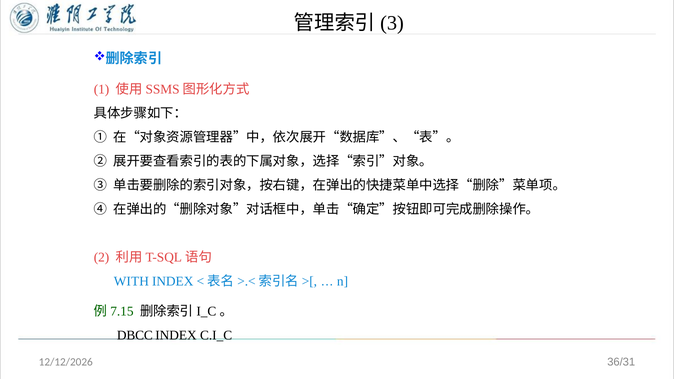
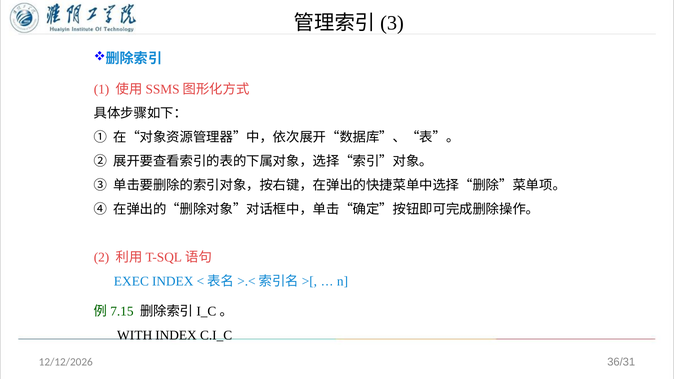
WITH: WITH -> EXEC (131, 281)
DBCC: DBCC -> WITH (135, 335)
